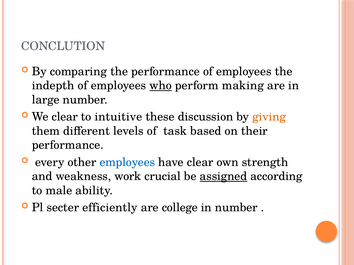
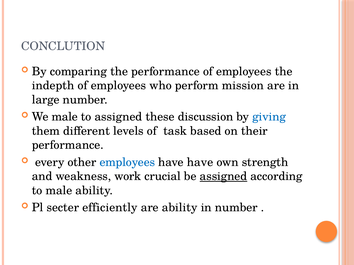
who underline: present -> none (161, 86)
making: making -> mission (243, 86)
We clear: clear -> male (65, 117)
to intuitive: intuitive -> assigned (118, 117)
giving colour: orange -> blue (269, 117)
have clear: clear -> have (200, 162)
are college: college -> ability (180, 208)
